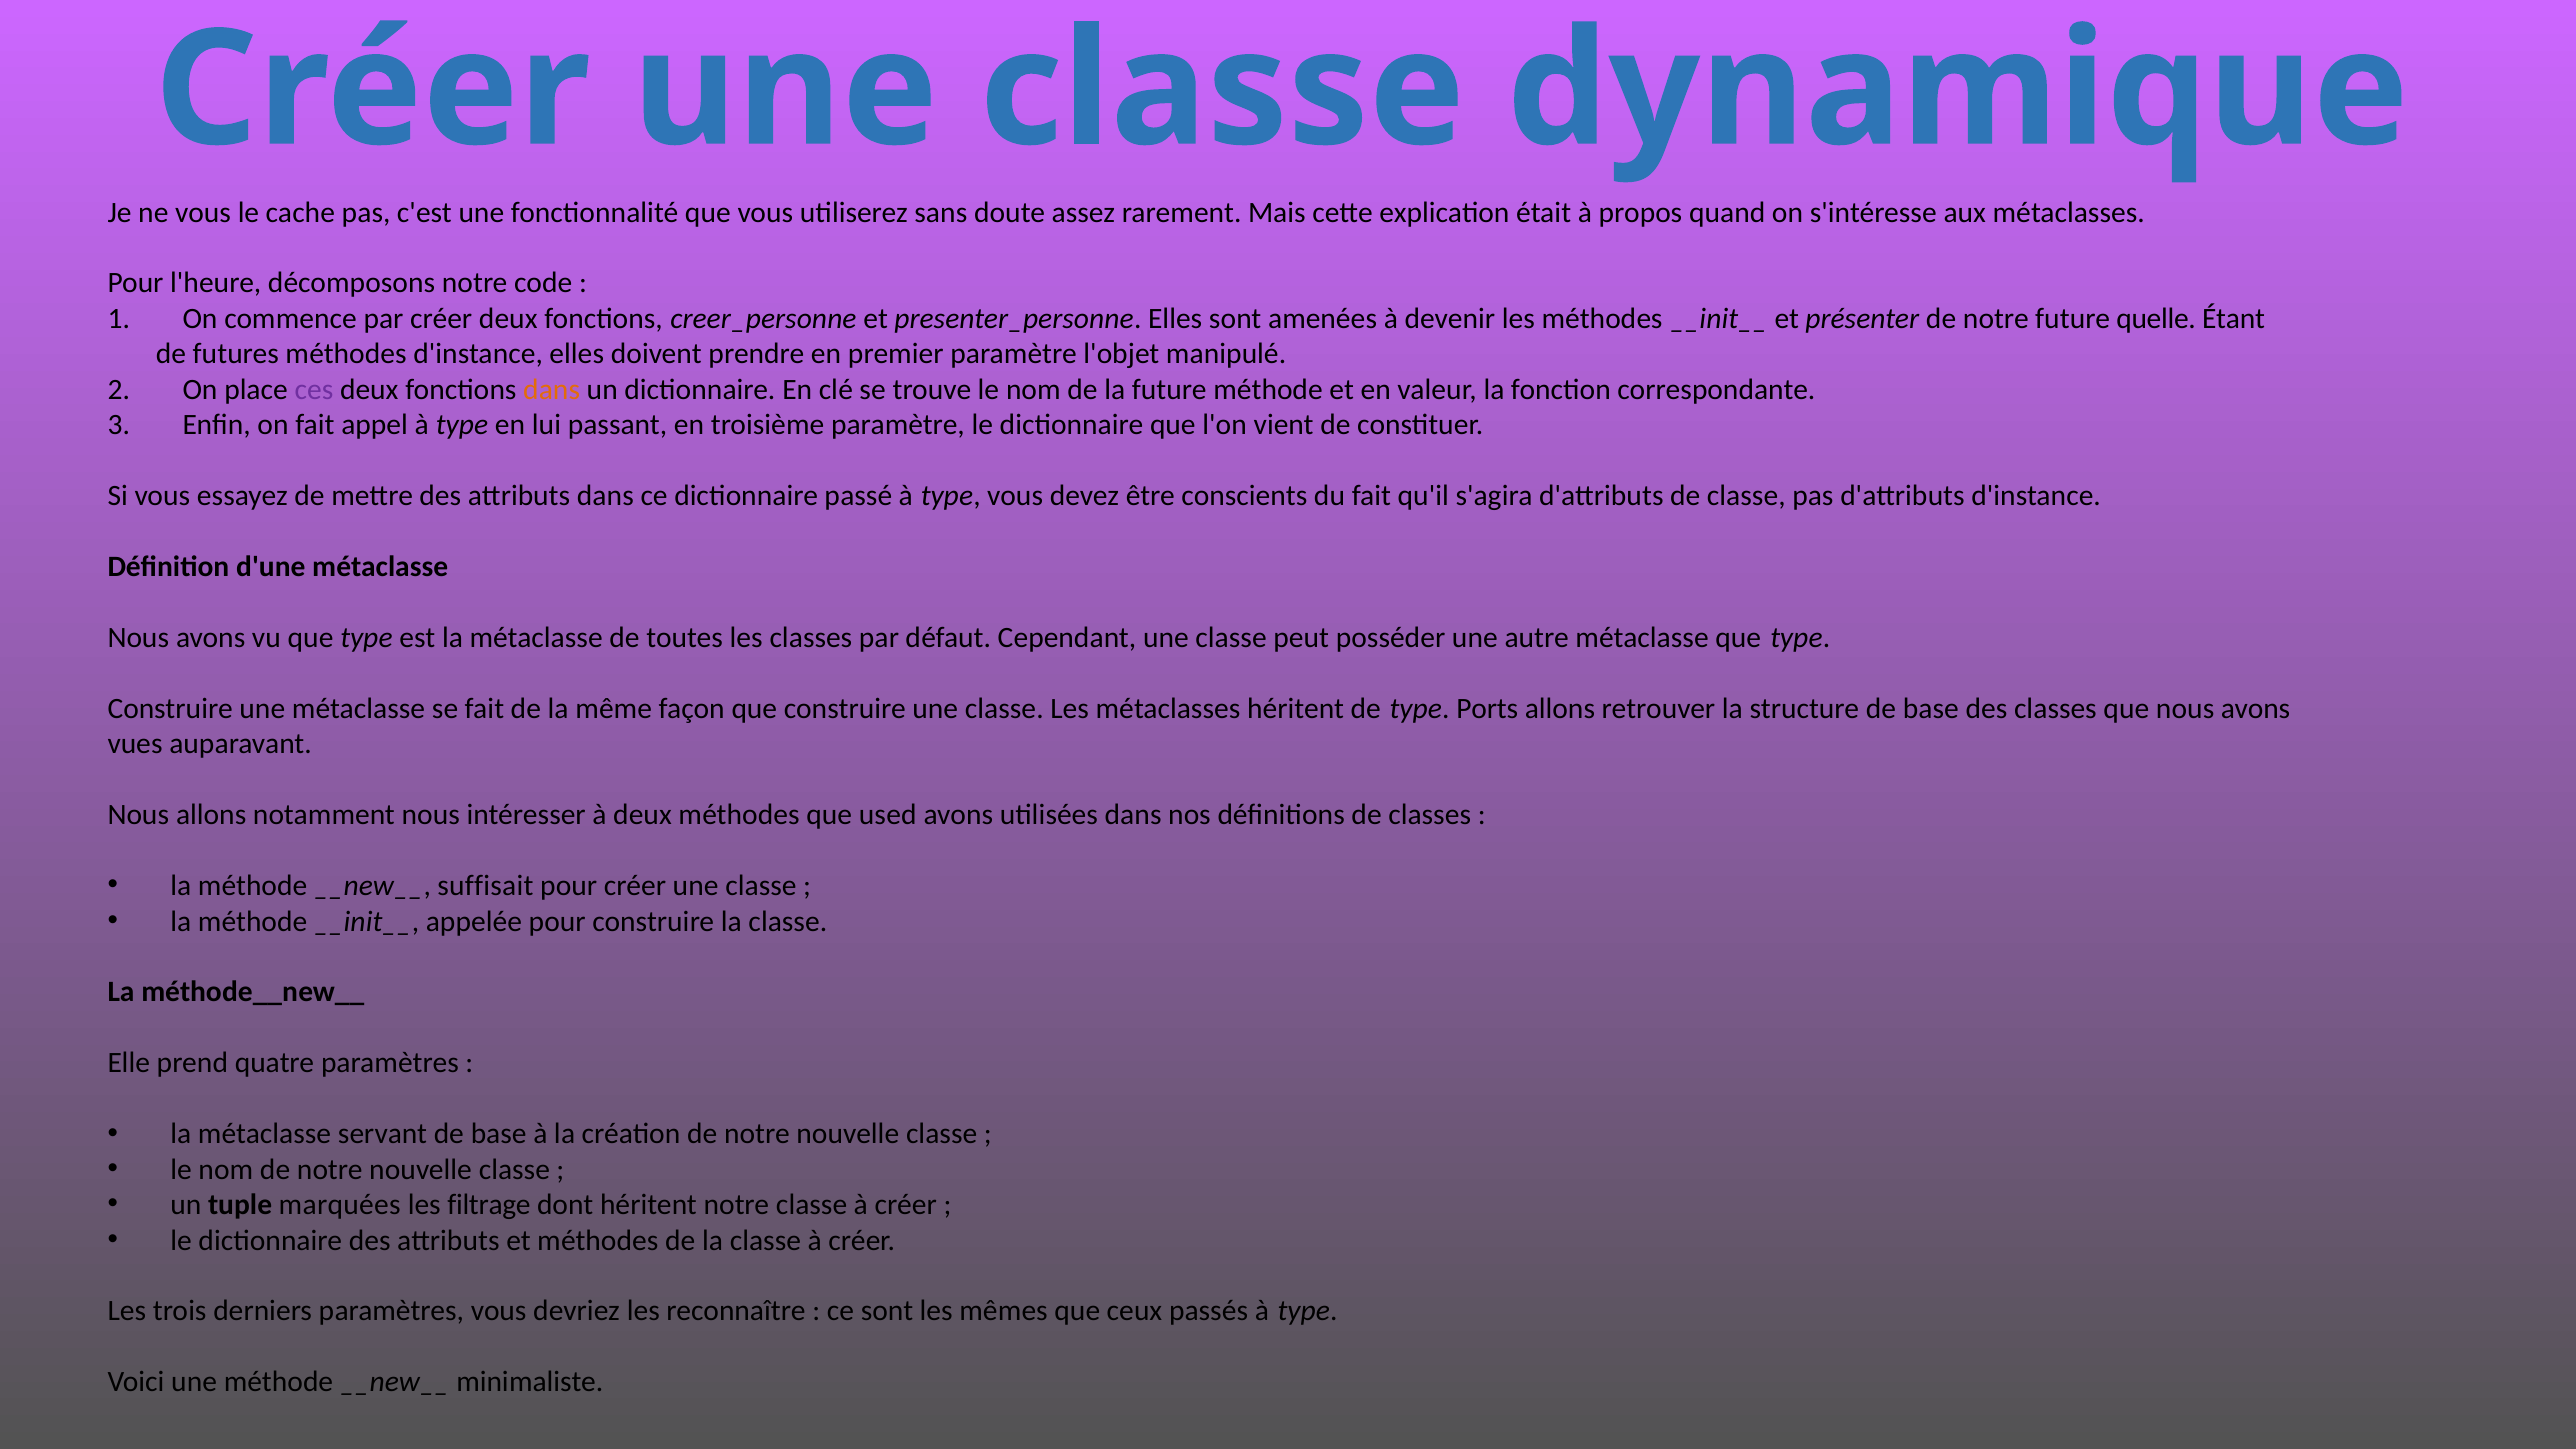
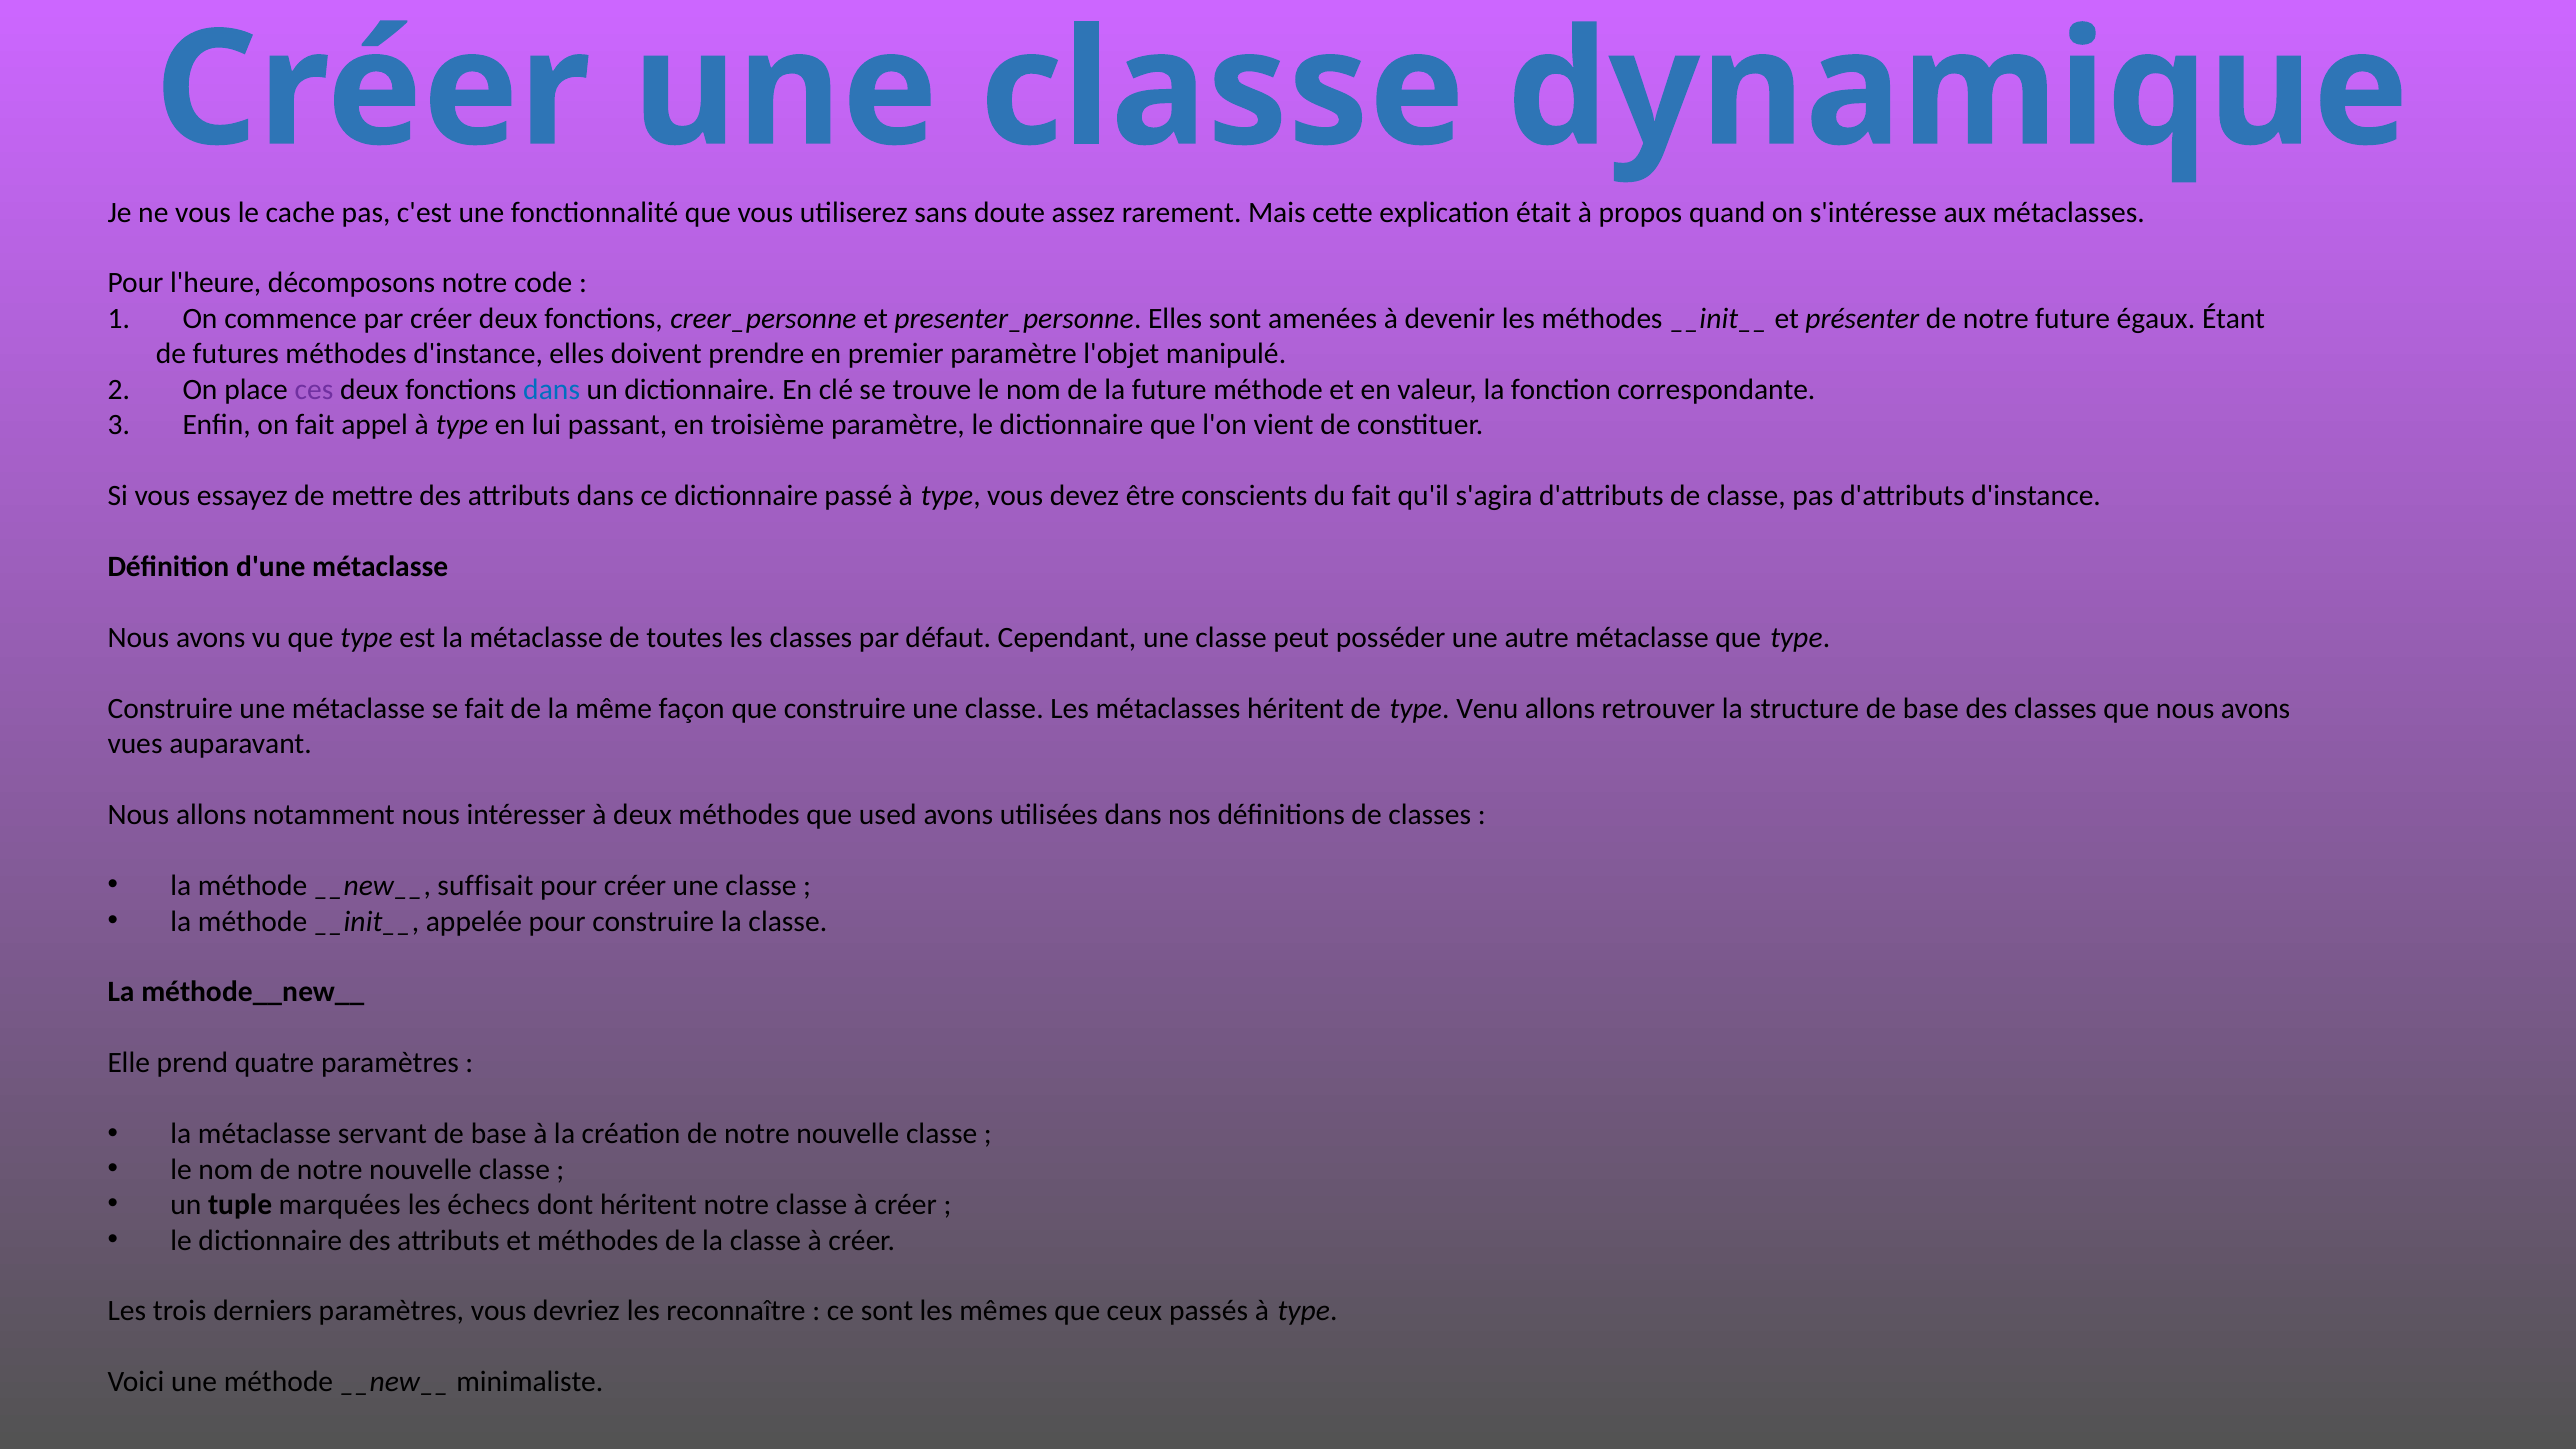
quelle: quelle -> égaux (2156, 319)
dans colour: orange -> blue (552, 390)
Ports: Ports -> Venu (1487, 709)
filtrage: filtrage -> échecs (489, 1205)
